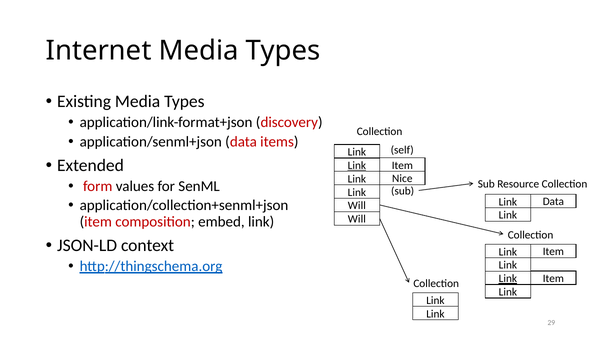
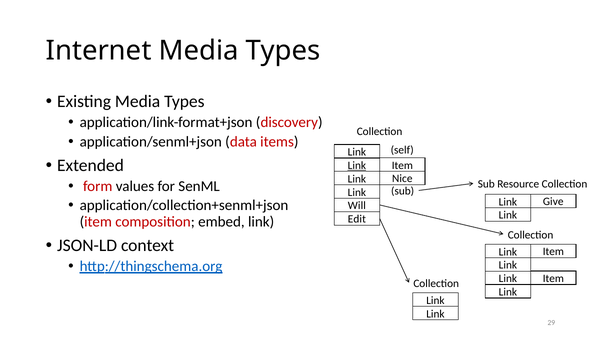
Link Data: Data -> Give (553, 202)
Will: Will -> Edit (357, 219)
Link underline: present -> none (508, 279)
